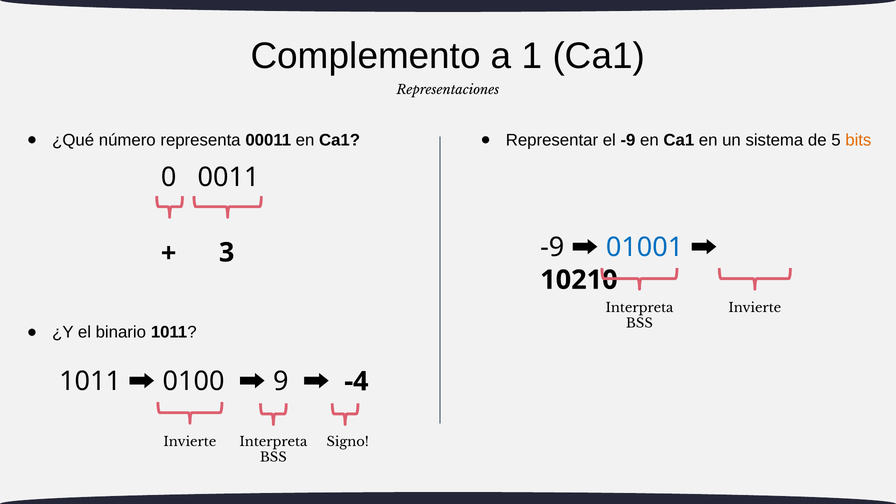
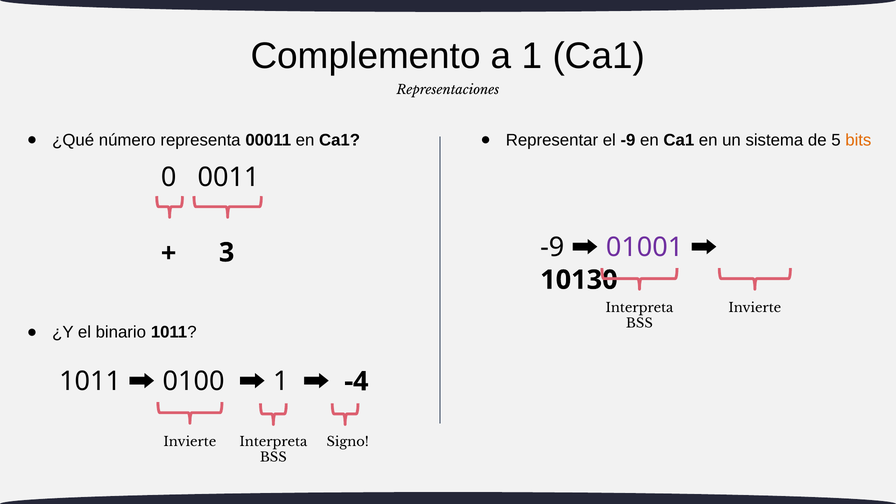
01001 colour: blue -> purple (645, 247)
10210: 10210 -> 10130 (579, 280)
0100 9: 9 -> 1 (281, 381)
